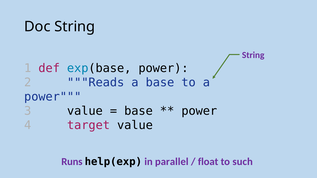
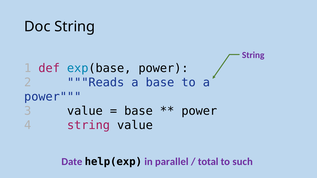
4 target: target -> string (88, 125)
Runs: Runs -> Date (72, 162)
float: float -> total (208, 162)
